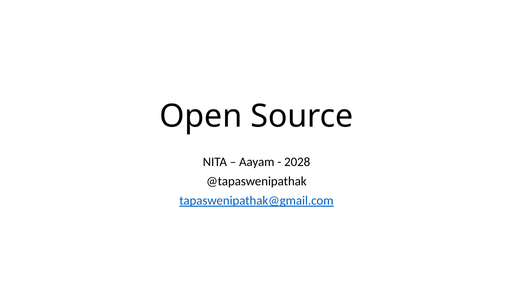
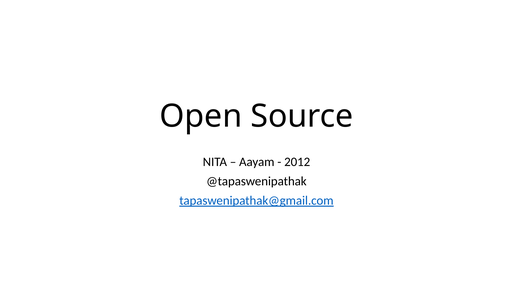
2028: 2028 -> 2012 (297, 162)
